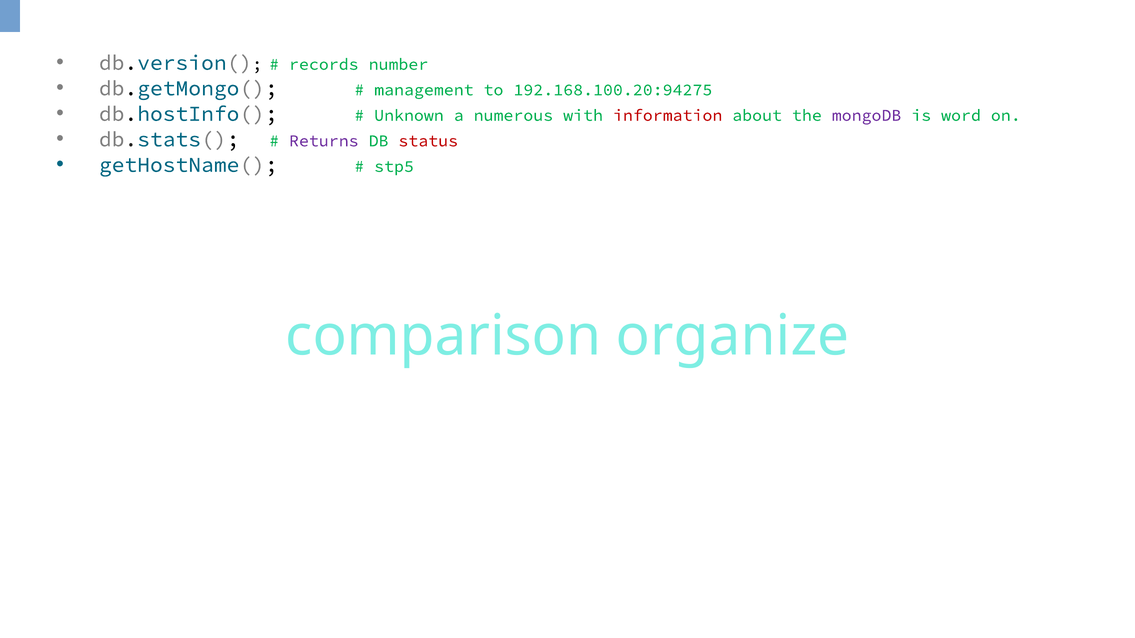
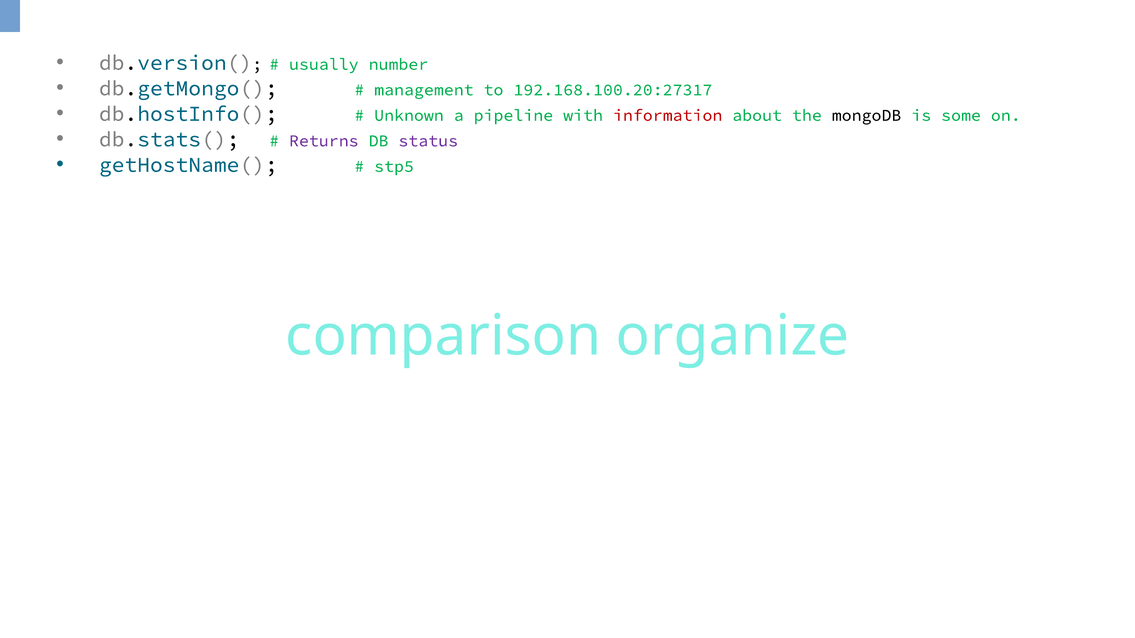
records: records -> usually (324, 64)
192.168.100.20:94275: 192.168.100.20:94275 -> 192.168.100.20:27317 (613, 90)
numerous: numerous -> pipeline (513, 115)
mongoDB colour: purple -> black (867, 115)
word: word -> some (961, 115)
status colour: red -> purple (428, 141)
